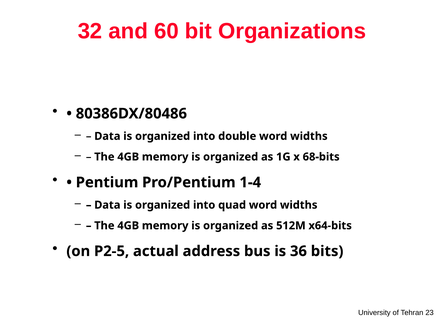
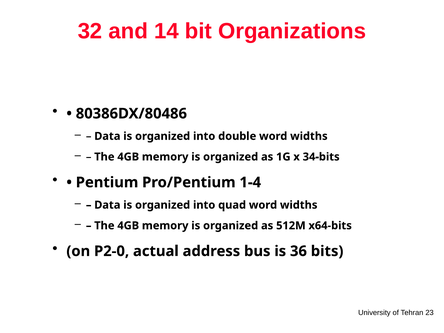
60: 60 -> 14 (166, 31)
68-bits: 68-bits -> 34-bits (321, 157)
P2-5: P2-5 -> P2-0 (112, 251)
